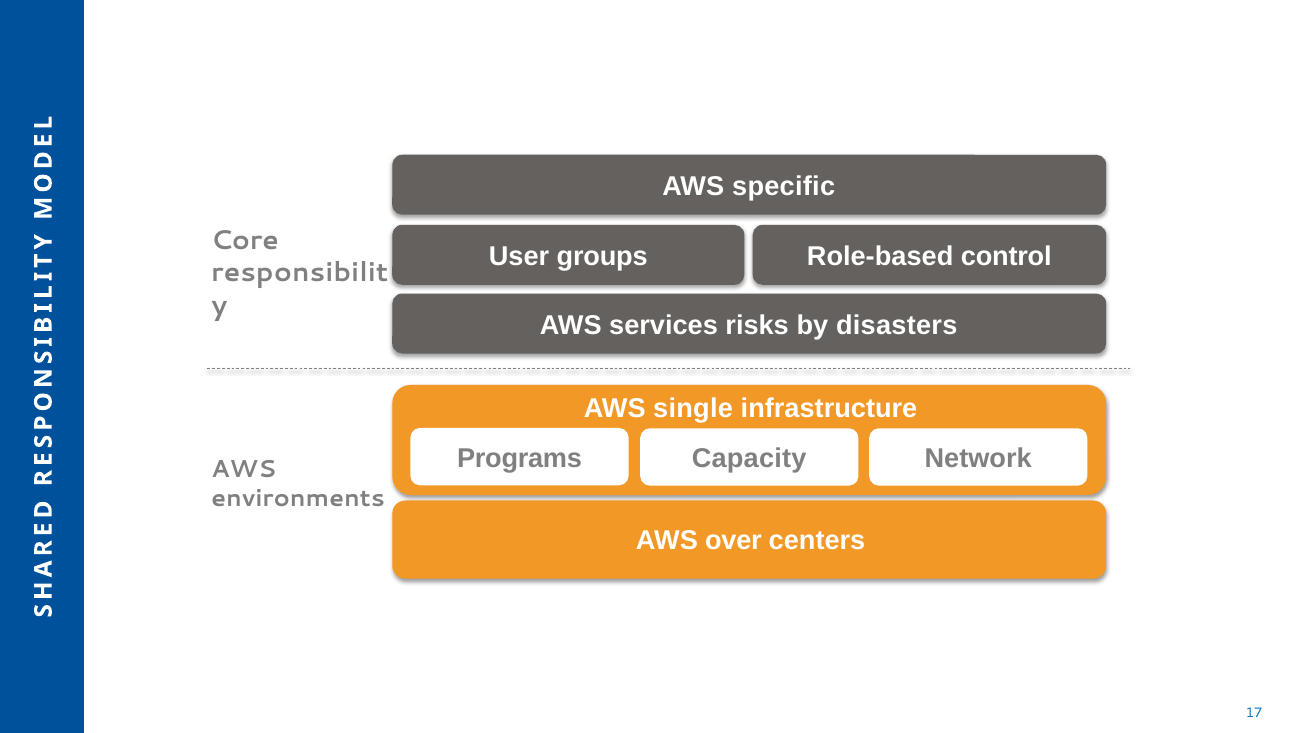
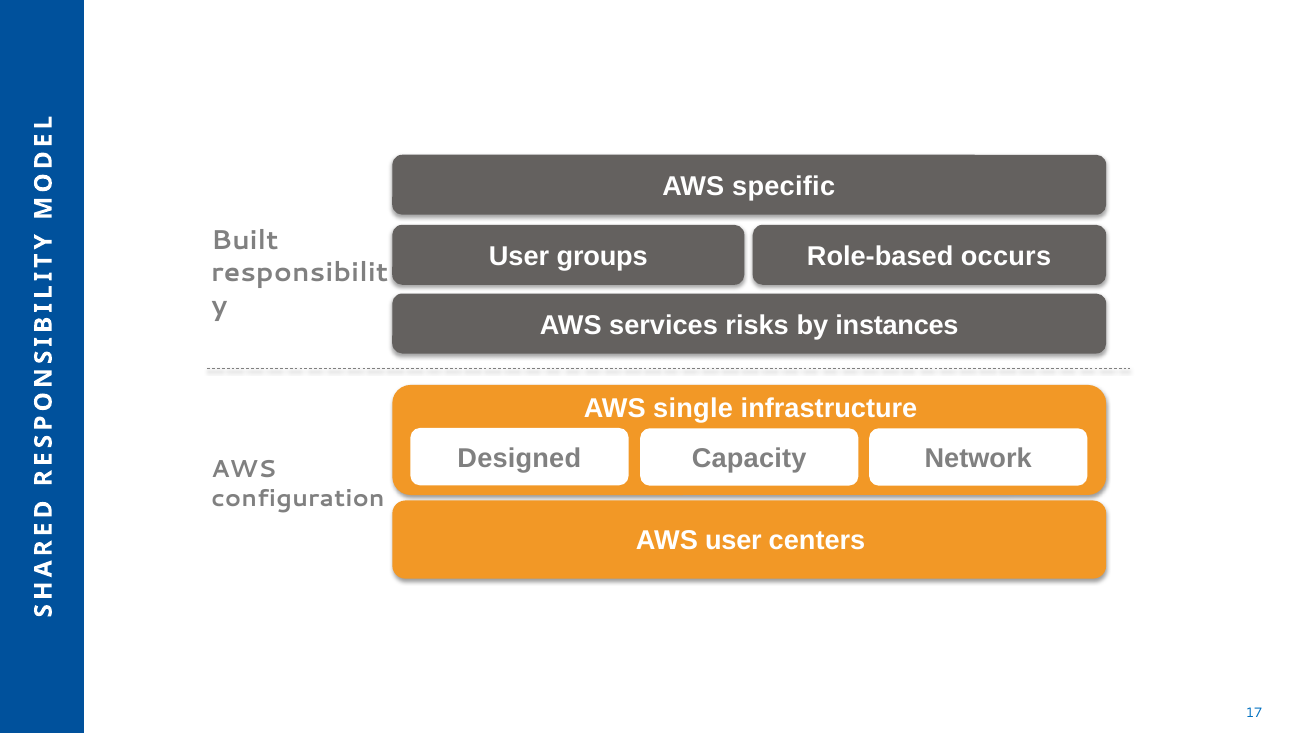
Core: Core -> Built (245, 240)
control: control -> occurs (1006, 257)
disasters: disasters -> instances (897, 325)
Programs: Programs -> Designed (519, 458)
environments: environments -> configuration (298, 499)
AWS over: over -> user (733, 541)
